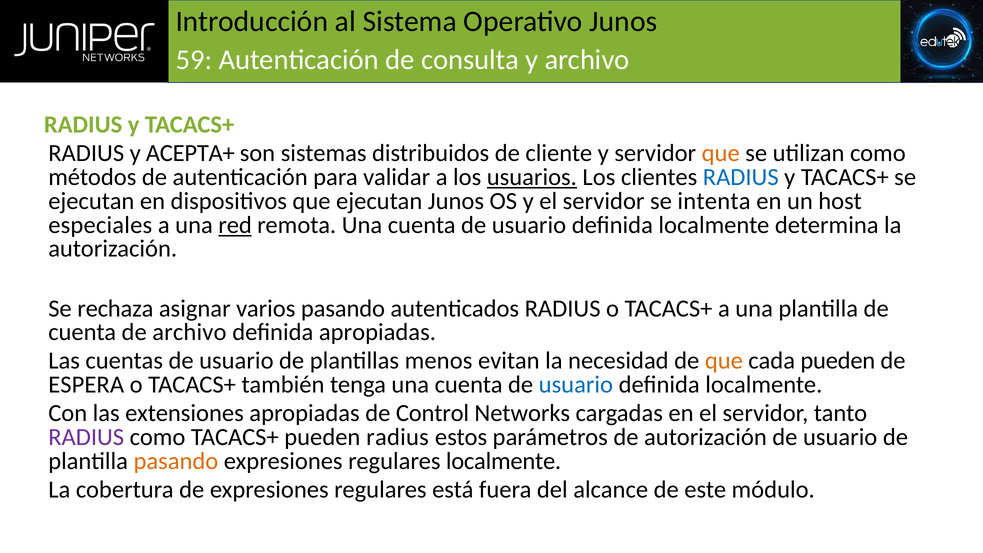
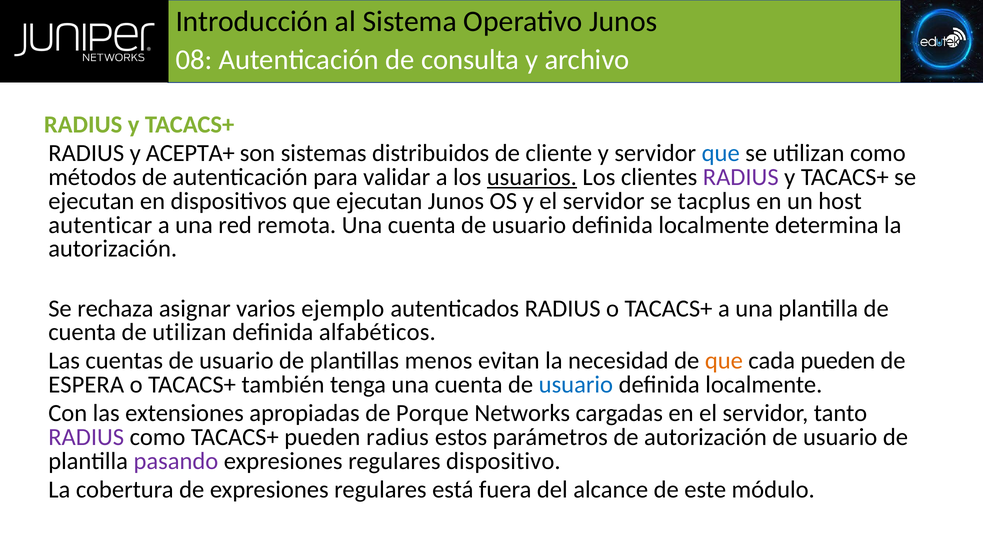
59: 59 -> 08 (194, 60)
que colour: orange -> blue (721, 153)
RADIUS colour: blue -> purple (741, 177)
intenta: intenta -> tacplus (714, 201)
especiales: especiales -> autenticar (100, 225)
red underline: present -> none (235, 225)
varios pasando: pasando -> ejemplo (343, 308)
de archivo: archivo -> utilizan (189, 332)
definida apropiadas: apropiadas -> alfabéticos (377, 332)
Control: Control -> Porque (432, 413)
pasando colour: orange -> purple (176, 461)
regulares localmente: localmente -> dispositivo (503, 461)
